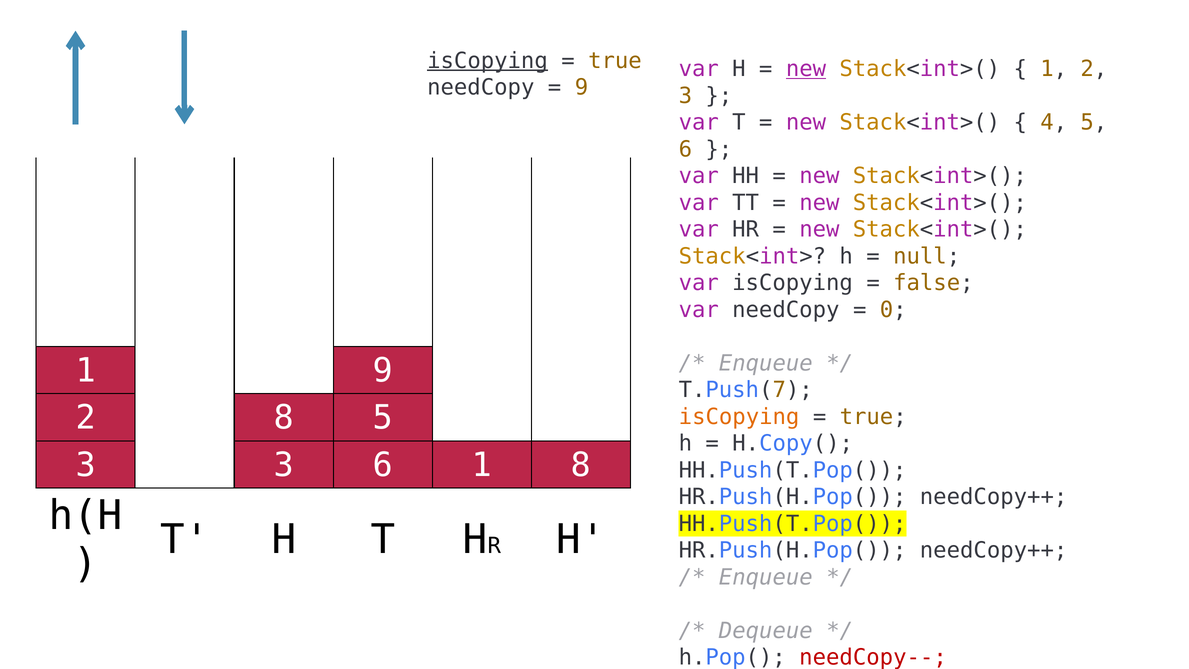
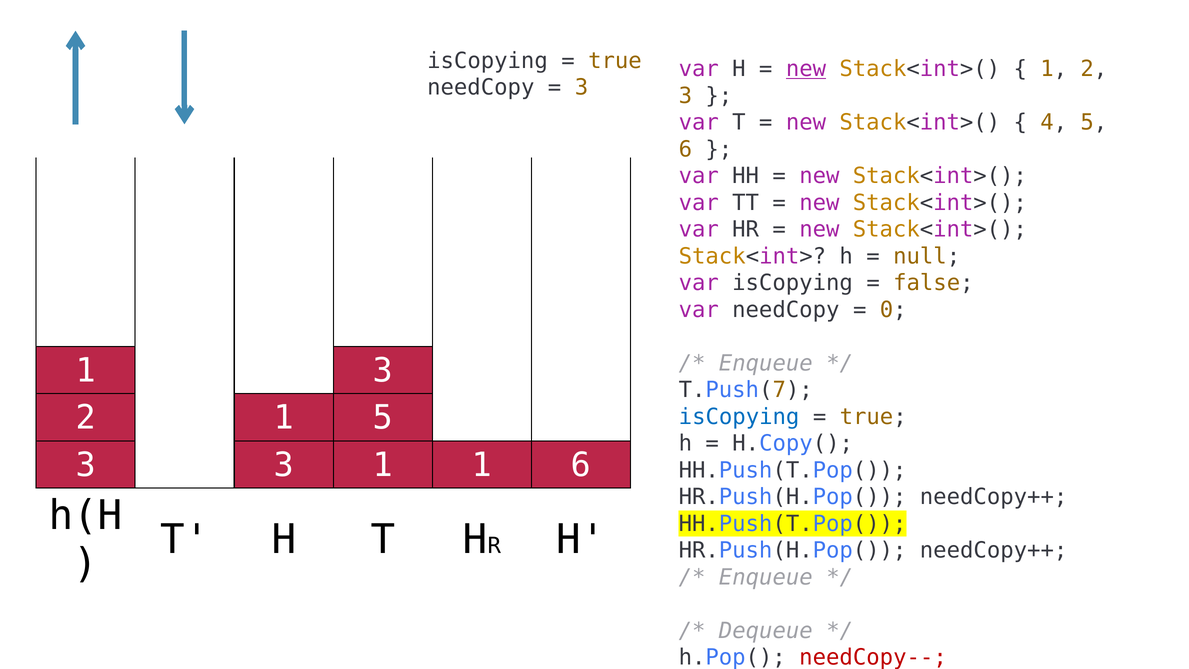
isCopying underline: present -> none (487, 61)
9: 9 -> 3 (581, 88)
1 9: 9 -> 3 (383, 370)
2 8: 8 -> 1 (284, 418)
isCopying colour: orange -> blue (739, 417)
3 6: 6 -> 1 (383, 465)
1 8: 8 -> 6 (581, 465)
